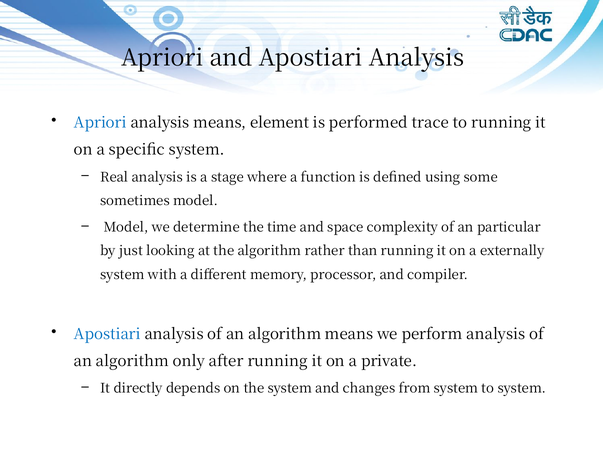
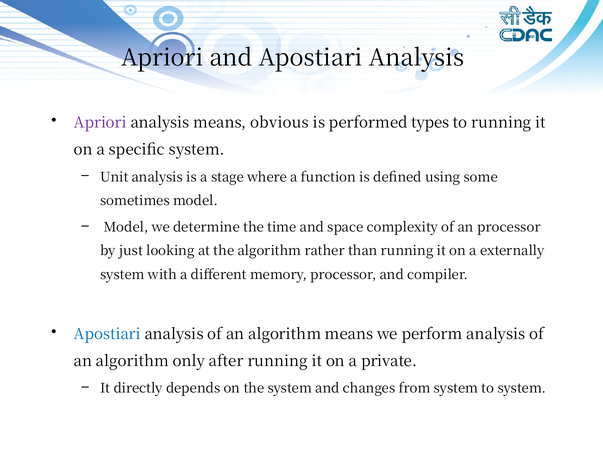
Apriori colour: blue -> purple (100, 123)
element: element -> obvious (280, 123)
trace: trace -> types (430, 123)
Real: Real -> Unit (114, 177)
an particular: particular -> processor (509, 227)
